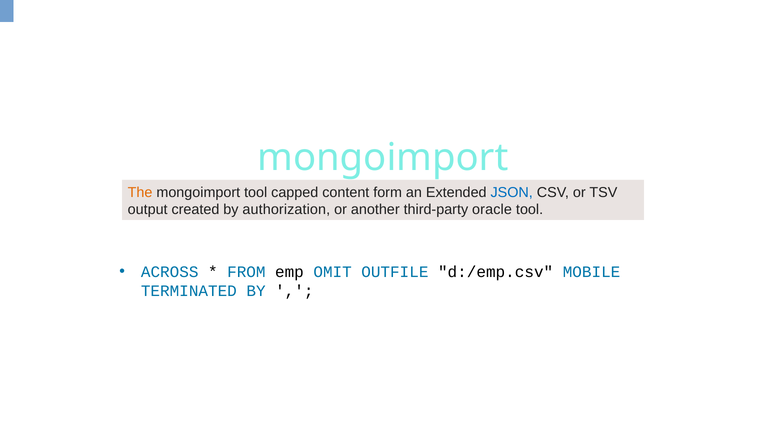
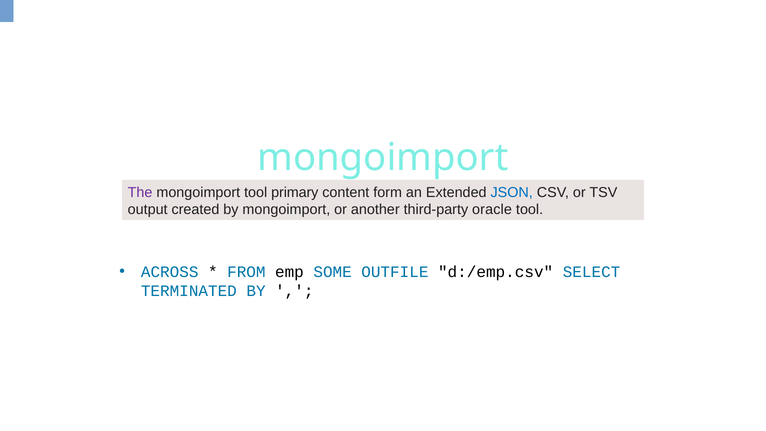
The colour: orange -> purple (140, 192)
capped: capped -> primary (295, 192)
by authorization: authorization -> mongoimport (286, 209)
OMIT: OMIT -> SOME (333, 272)
MOBILE: MOBILE -> SELECT (592, 272)
